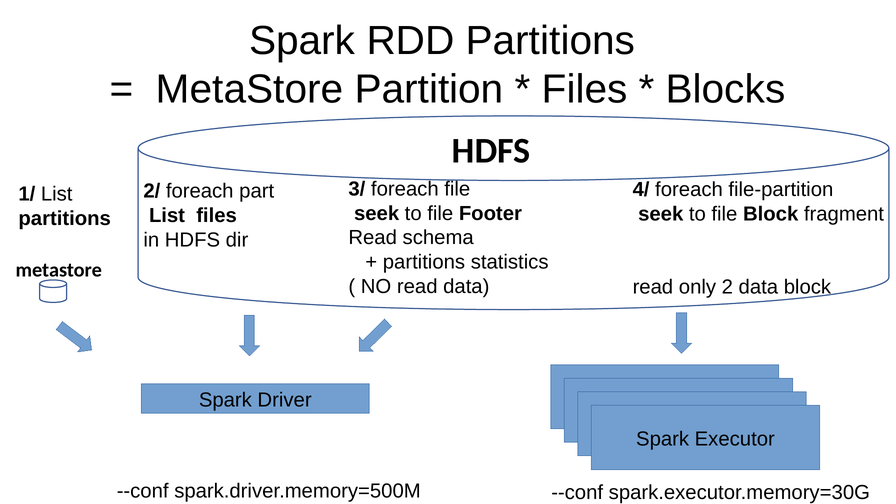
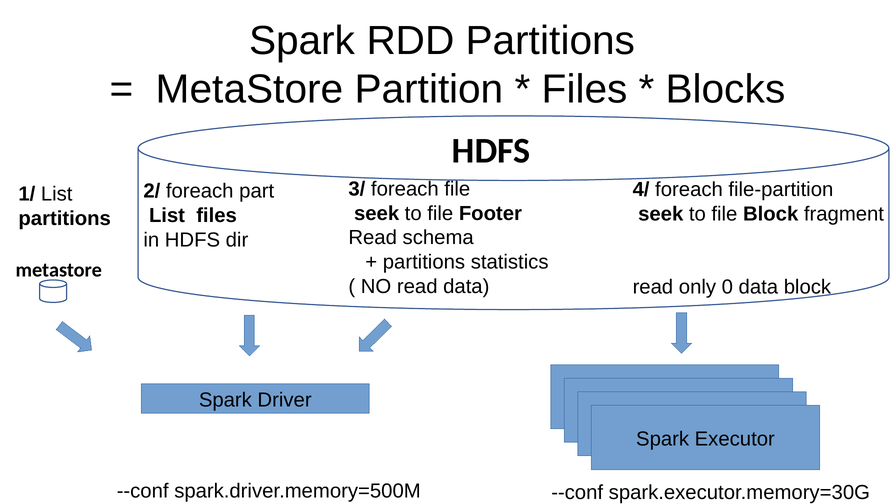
2: 2 -> 0 (727, 287)
